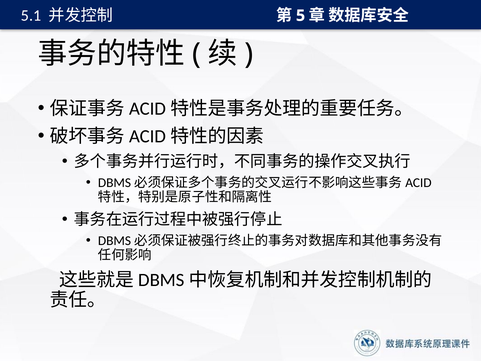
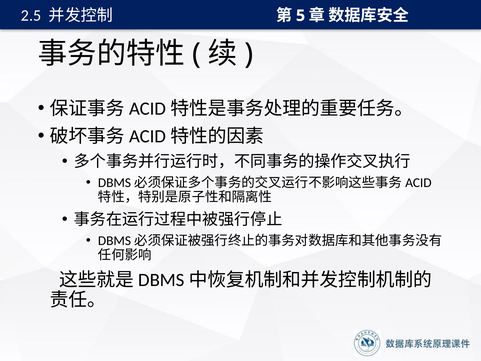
5.1: 5.1 -> 2.5 (31, 16)
